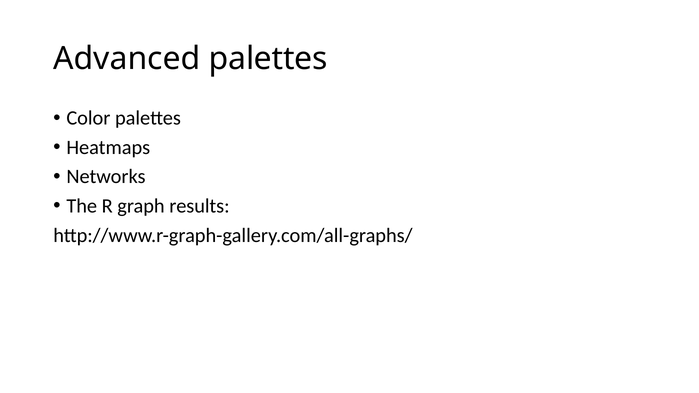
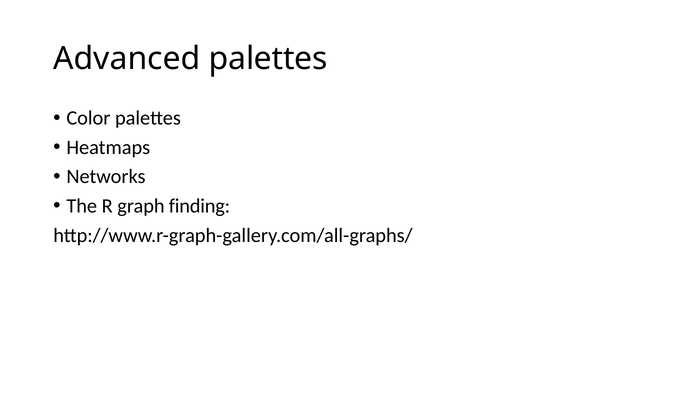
results: results -> finding (199, 206)
